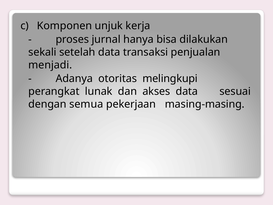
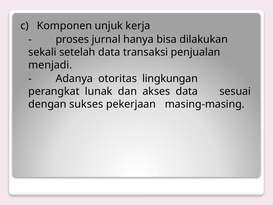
melingkupi: melingkupi -> lingkungan (170, 79)
semua: semua -> sukses (86, 104)
